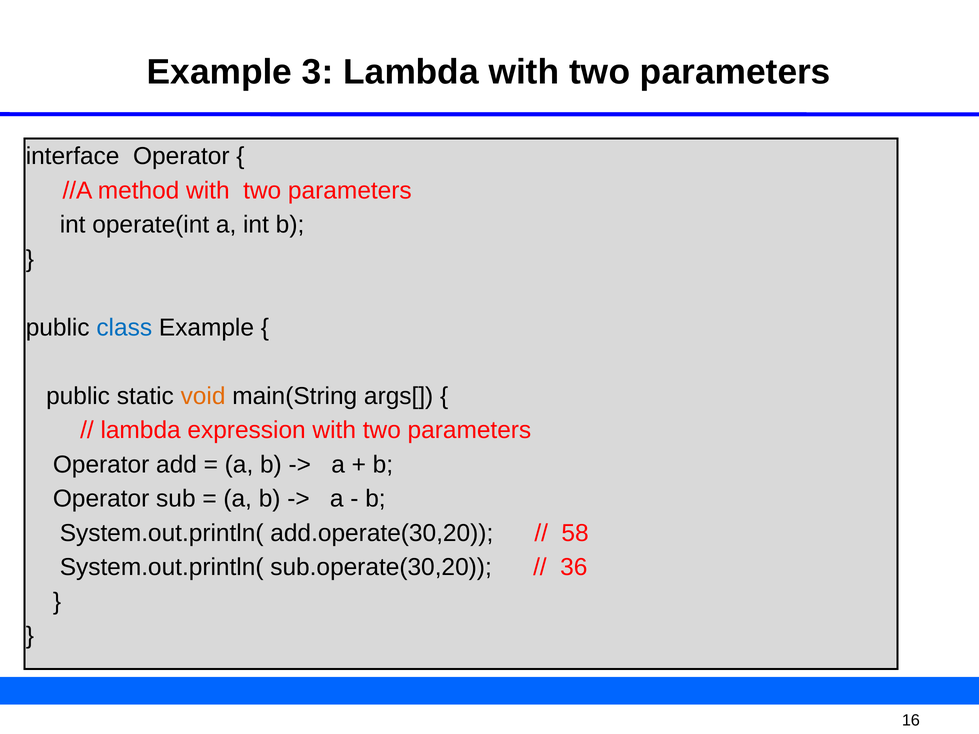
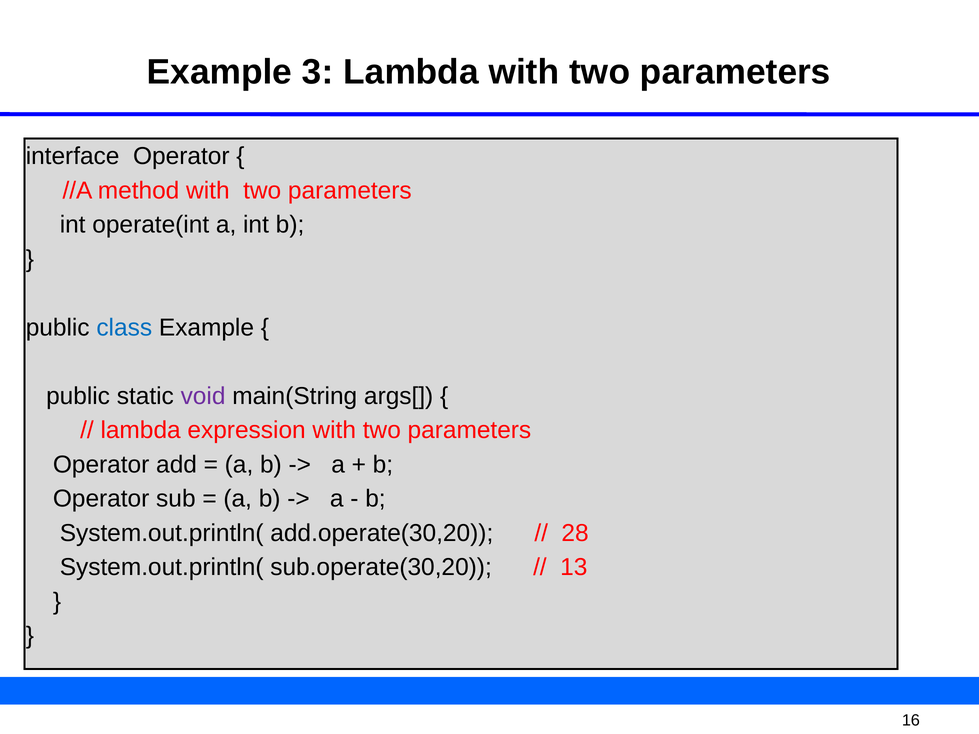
void colour: orange -> purple (203, 396)
58: 58 -> 28 (575, 533)
36: 36 -> 13 (574, 568)
